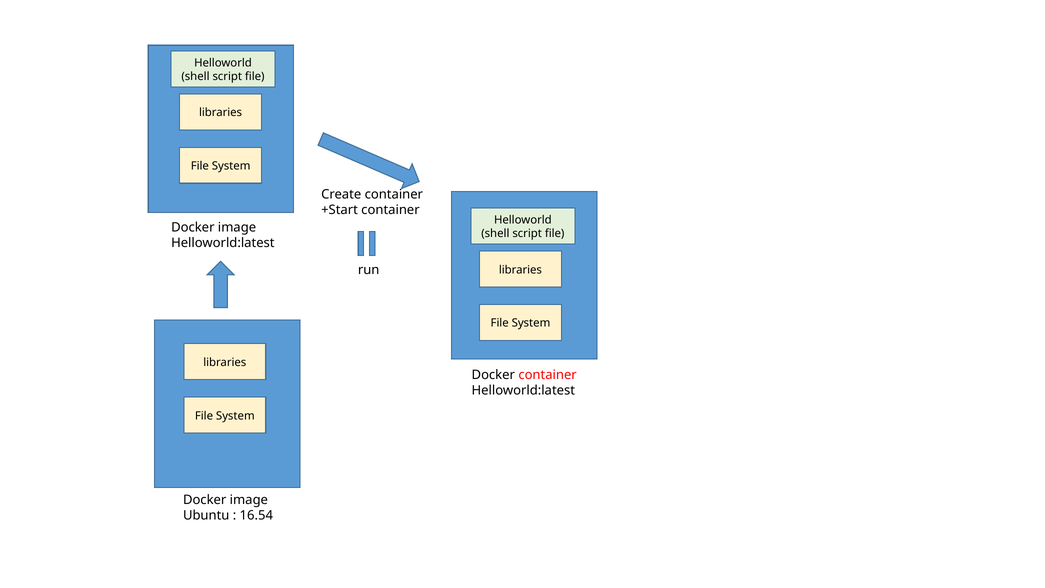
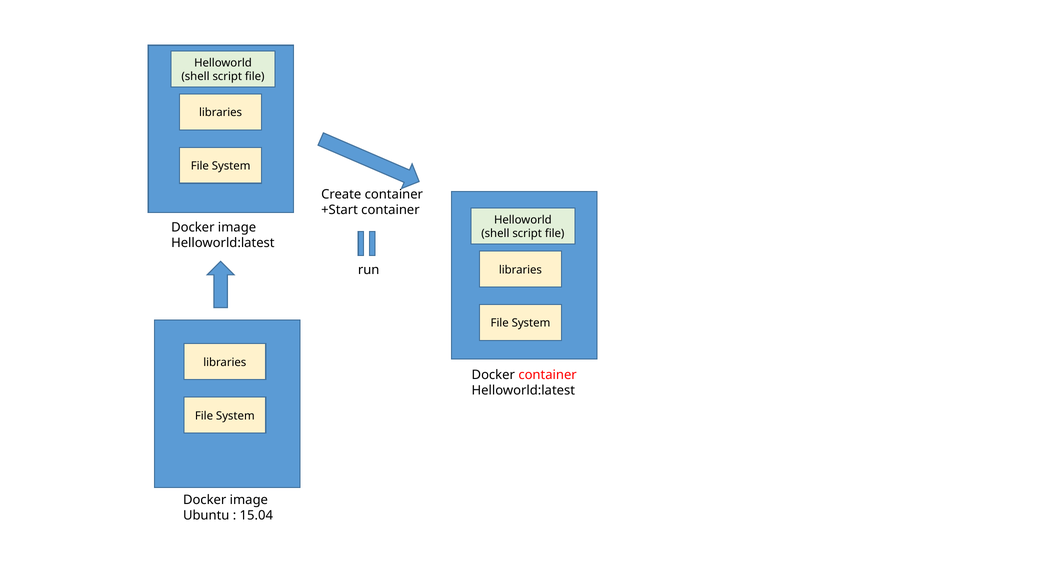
16.54: 16.54 -> 15.04 (256, 515)
